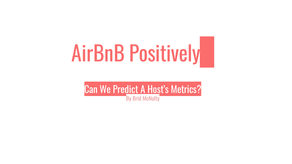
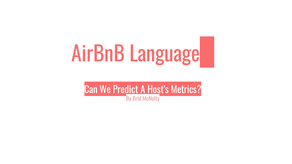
Positively: Positively -> Language (165, 55)
